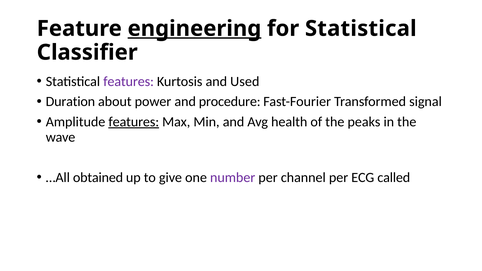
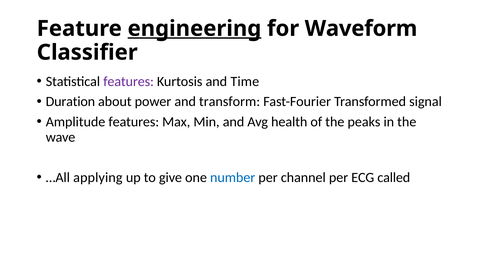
for Statistical: Statistical -> Waveform (361, 29)
Used: Used -> Time (245, 81)
procedure: procedure -> transform (230, 102)
features underline: present -> none (134, 122)
obtained: obtained -> applying (98, 178)
number colour: purple -> blue (233, 178)
